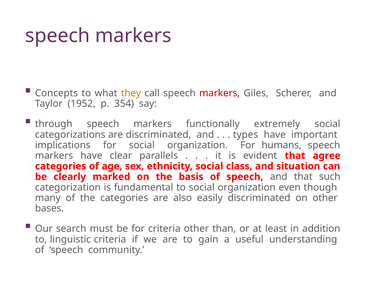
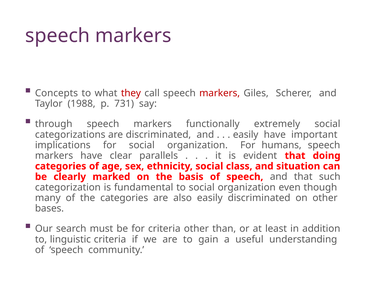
they colour: orange -> red (131, 93)
1952: 1952 -> 1988 (82, 104)
354: 354 -> 731 (124, 104)
types: types -> easily (246, 135)
agree: agree -> doing (327, 156)
